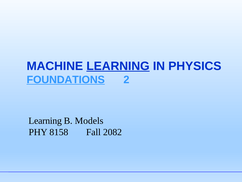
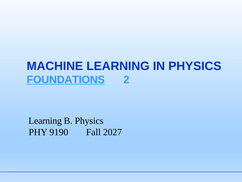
LEARNING underline: present -> none (118, 66)
B Models: Models -> Physics (89, 120)
8158: 8158 -> 9190 (59, 132)
2082: 2082 -> 2027 (112, 132)
